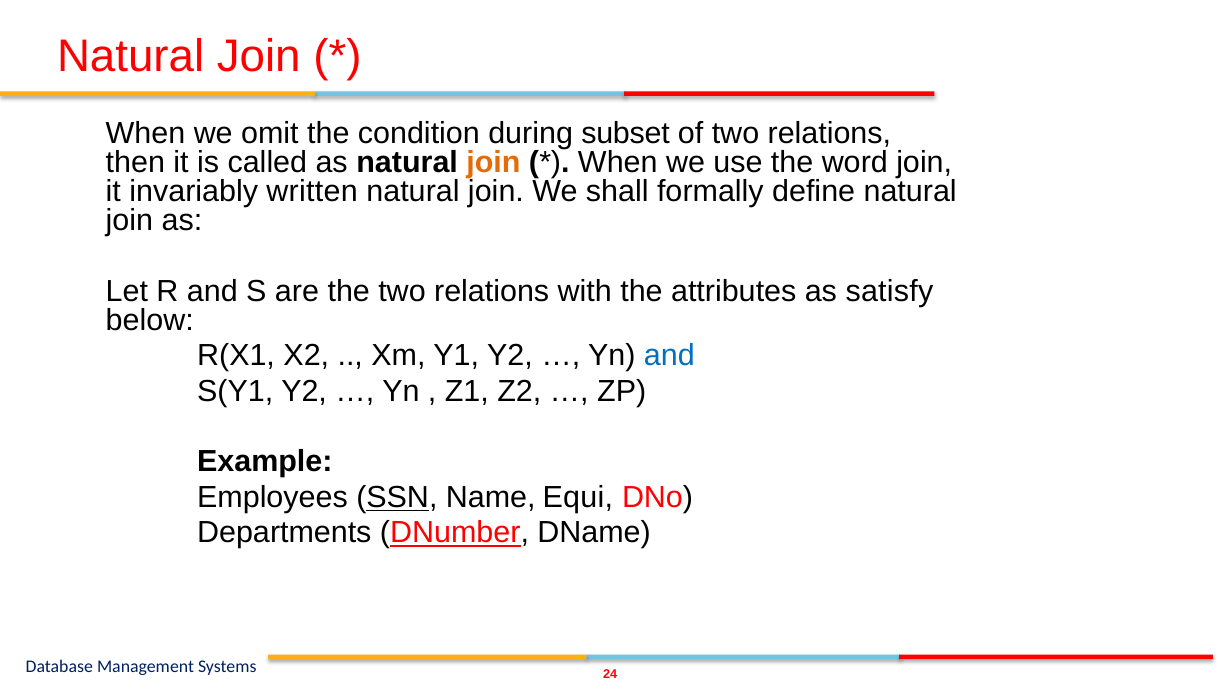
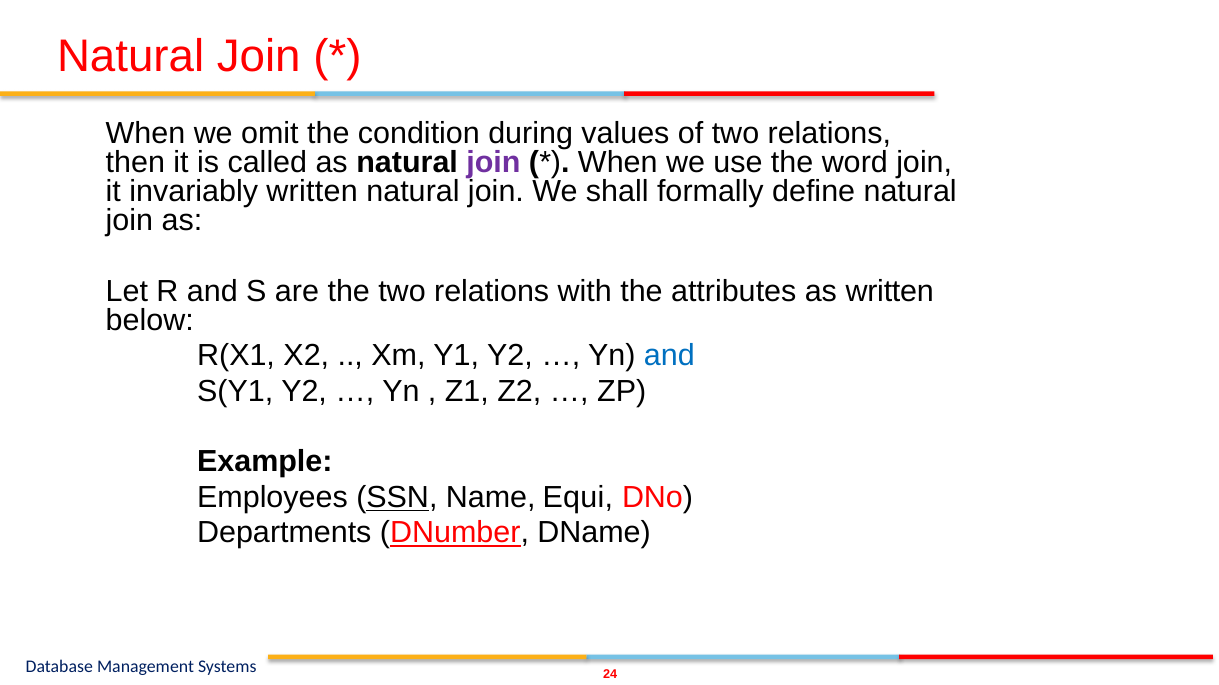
subset: subset -> values (625, 133)
join colour: orange -> purple (493, 162)
as satisfy: satisfy -> written (890, 292)
